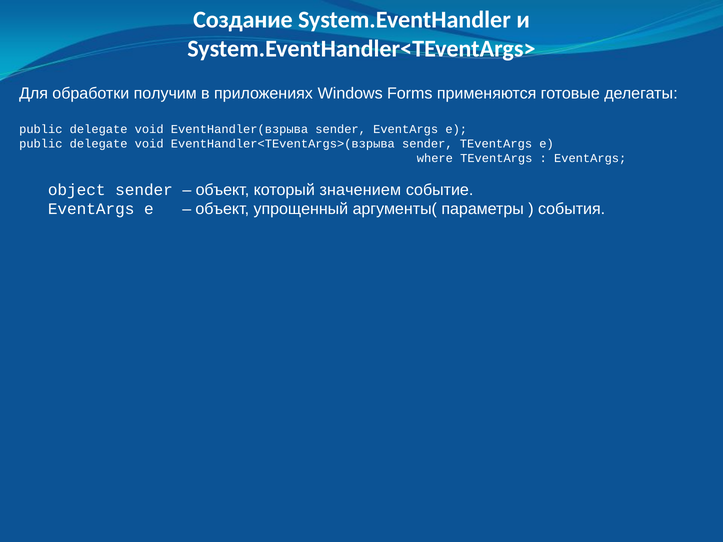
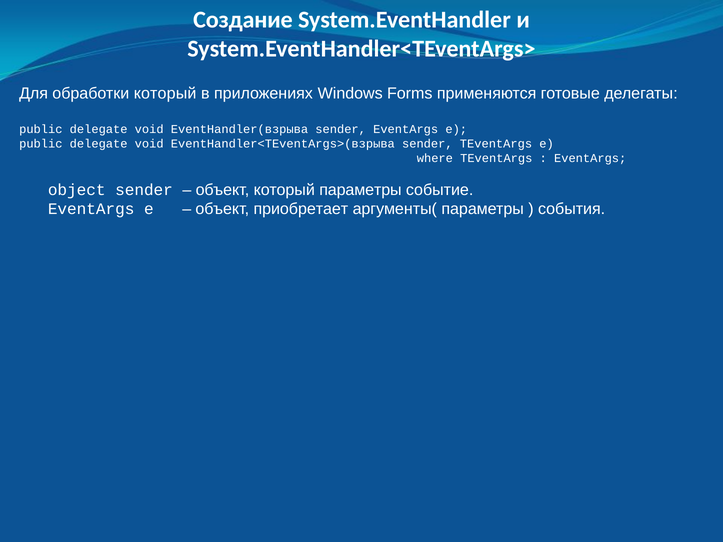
обработки получим: получим -> который (165, 94)
который значением: значением -> параметры (360, 190)
упрощенный: упрощенный -> приобретает (301, 209)
